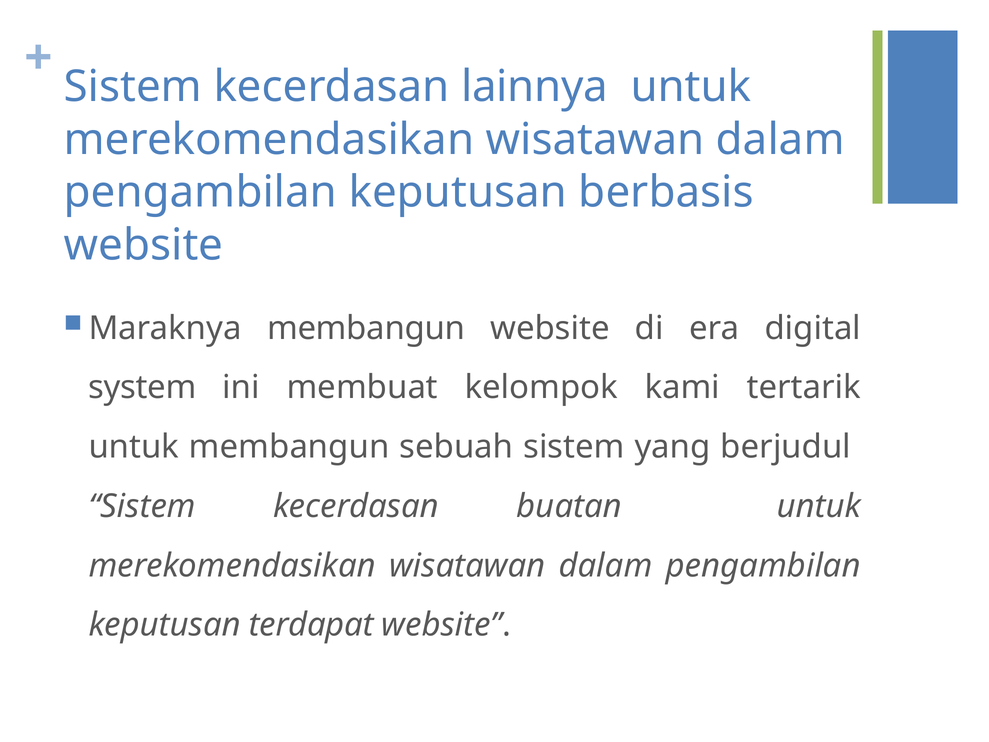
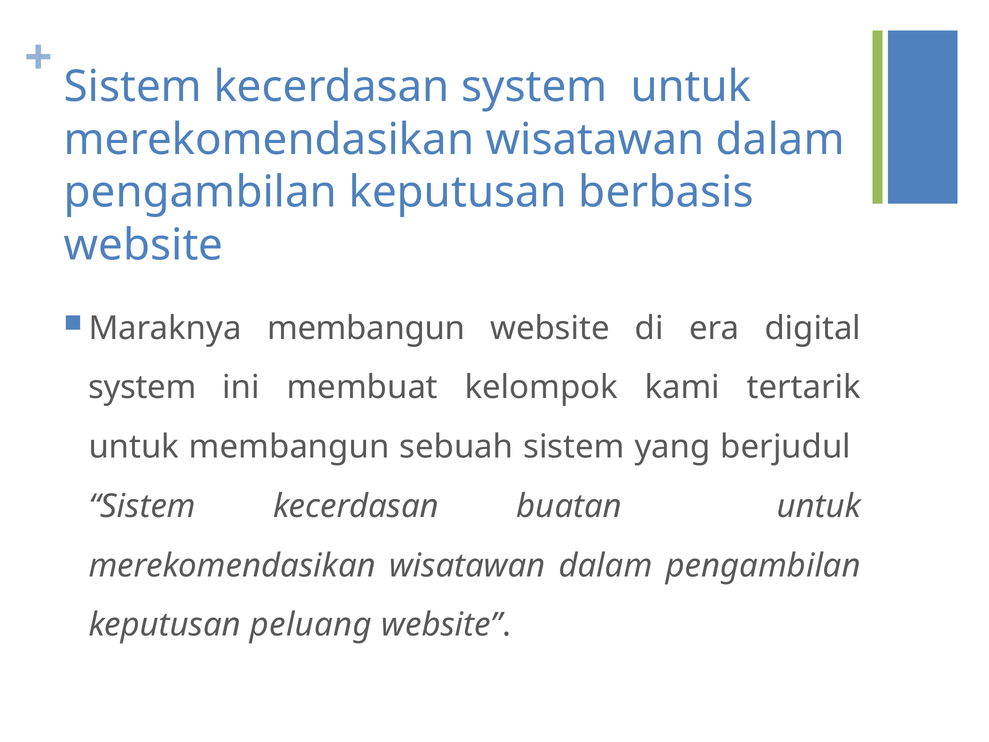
kecerdasan lainnya: lainnya -> system (534, 87)
terdapat: terdapat -> peluang (311, 625)
